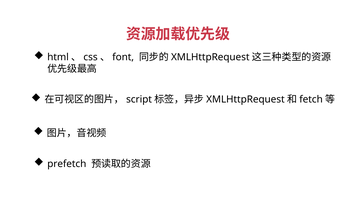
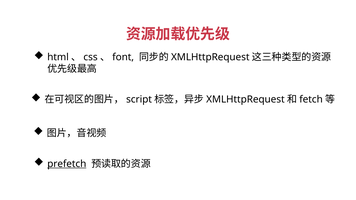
prefetch underline: none -> present (67, 164)
